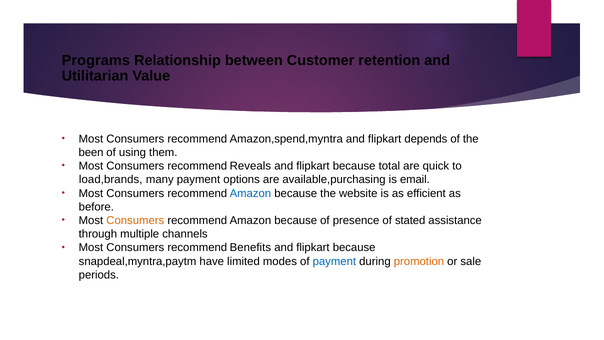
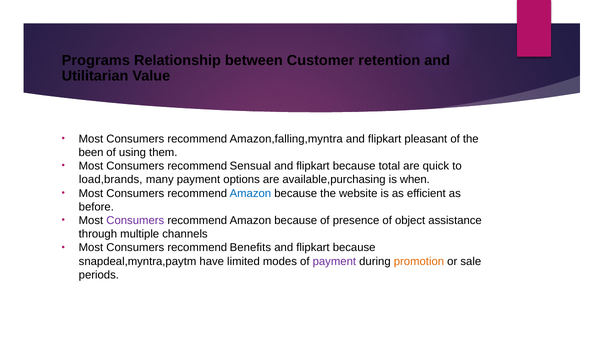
Amazon,spend,myntra: Amazon,spend,myntra -> Amazon,falling,myntra (286, 139)
depends: depends -> pleasant (426, 139)
Reveals: Reveals -> Sensual (250, 166)
email: email -> when (415, 180)
Consumers colour: orange -> purple (135, 220)
stated: stated -> object (410, 220)
payment colour: blue -> purple (334, 261)
